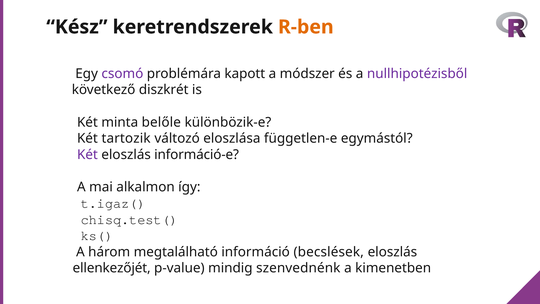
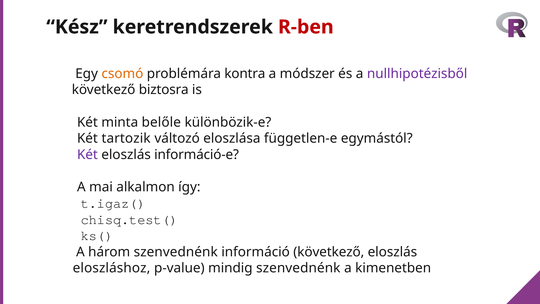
R-ben colour: orange -> red (306, 27)
csomó colour: purple -> orange (122, 74)
kapott: kapott -> kontra (245, 74)
diszkrét: diszkrét -> biztosra (164, 90)
három megtalálható: megtalálható -> szenvednénk (176, 252)
információ becslések: becslések -> következő (329, 252)
ellenkezőjét: ellenkezőjét -> eloszláshoz (112, 268)
